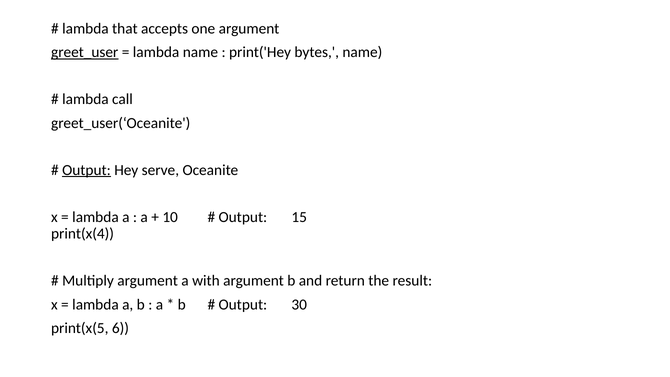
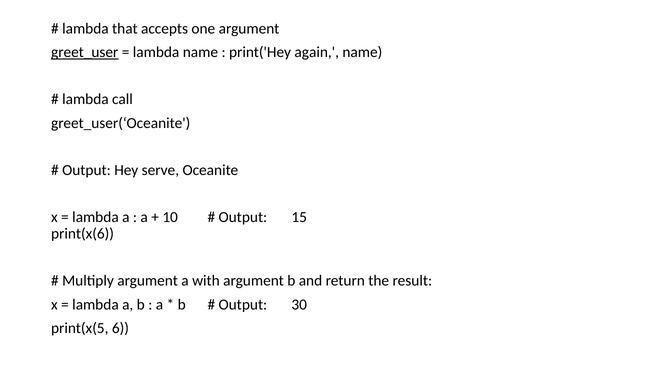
bytes: bytes -> again (317, 52)
Output underline: present -> none (86, 170)
print(x(4: print(x(4 -> print(x(6 (83, 234)
